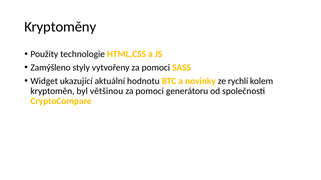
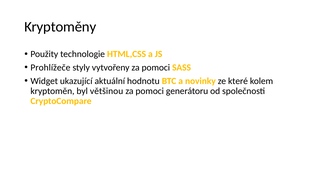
Zamýšleno: Zamýšleno -> Prohlížeče (50, 68)
rychlí: rychlí -> které (238, 81)
